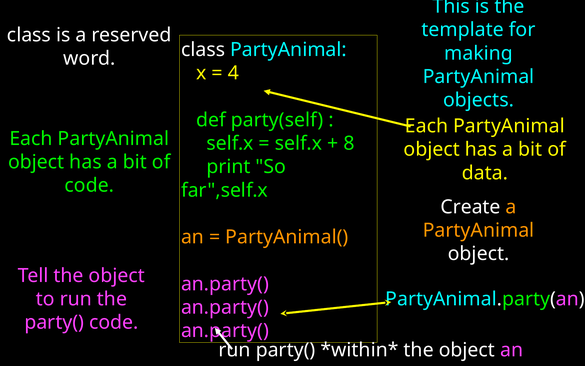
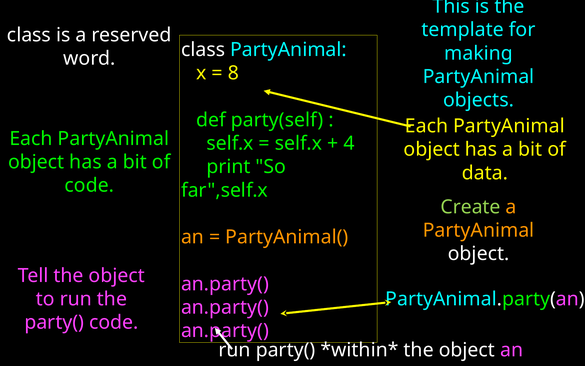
4: 4 -> 8 (233, 73)
8: 8 -> 4 (349, 143)
Create colour: white -> light green (471, 207)
